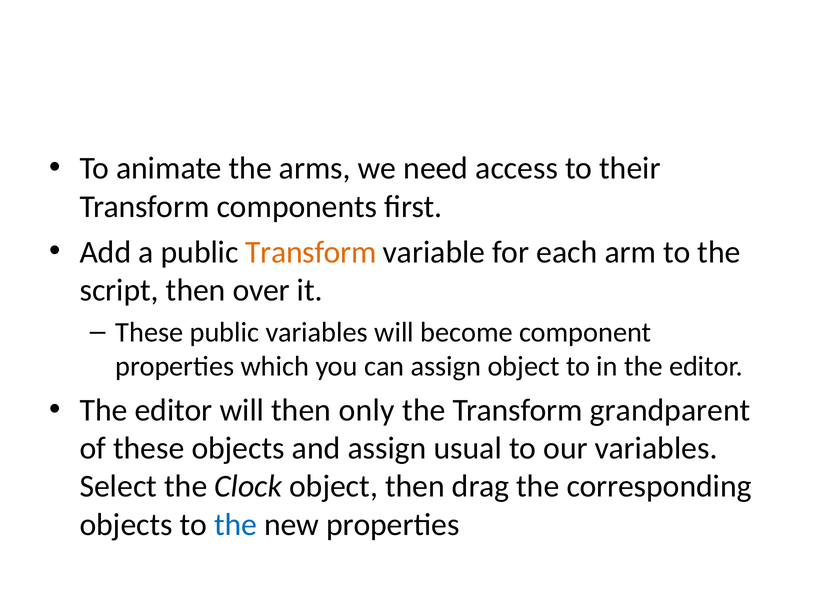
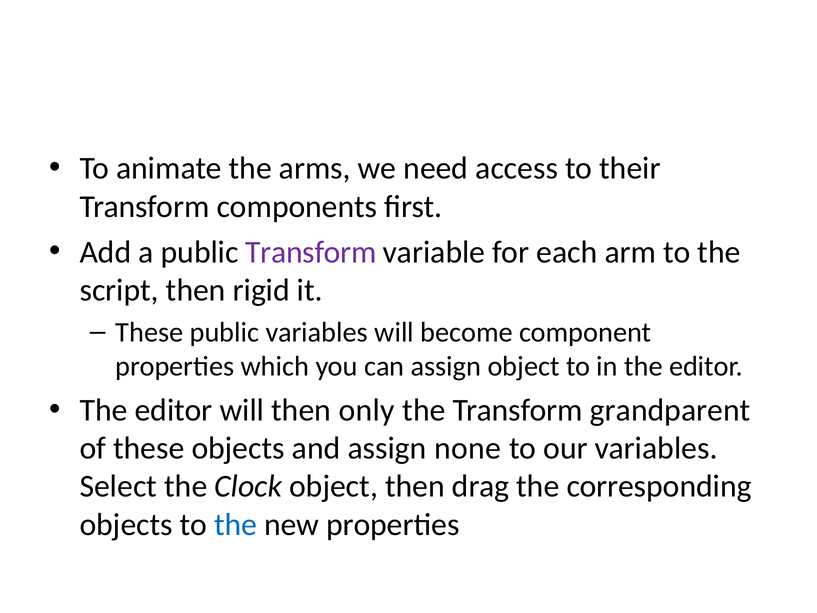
Transform colour: orange -> purple (311, 252)
over: over -> rigid (261, 290)
usual: usual -> none (468, 448)
